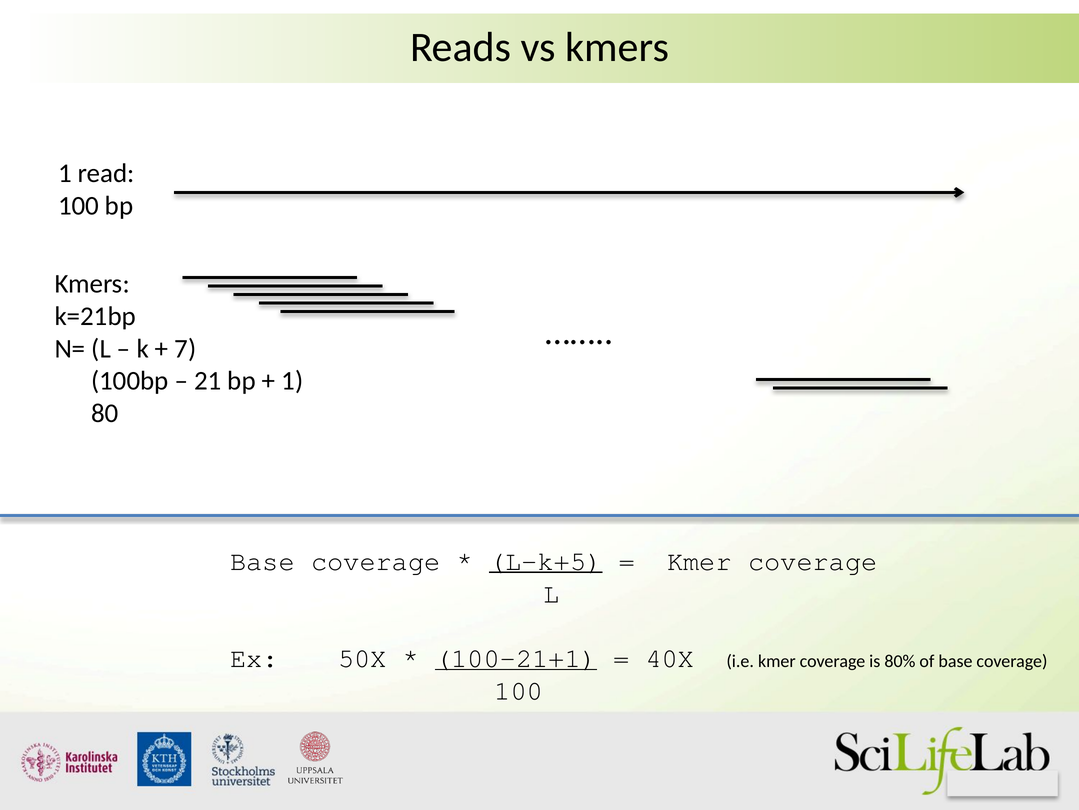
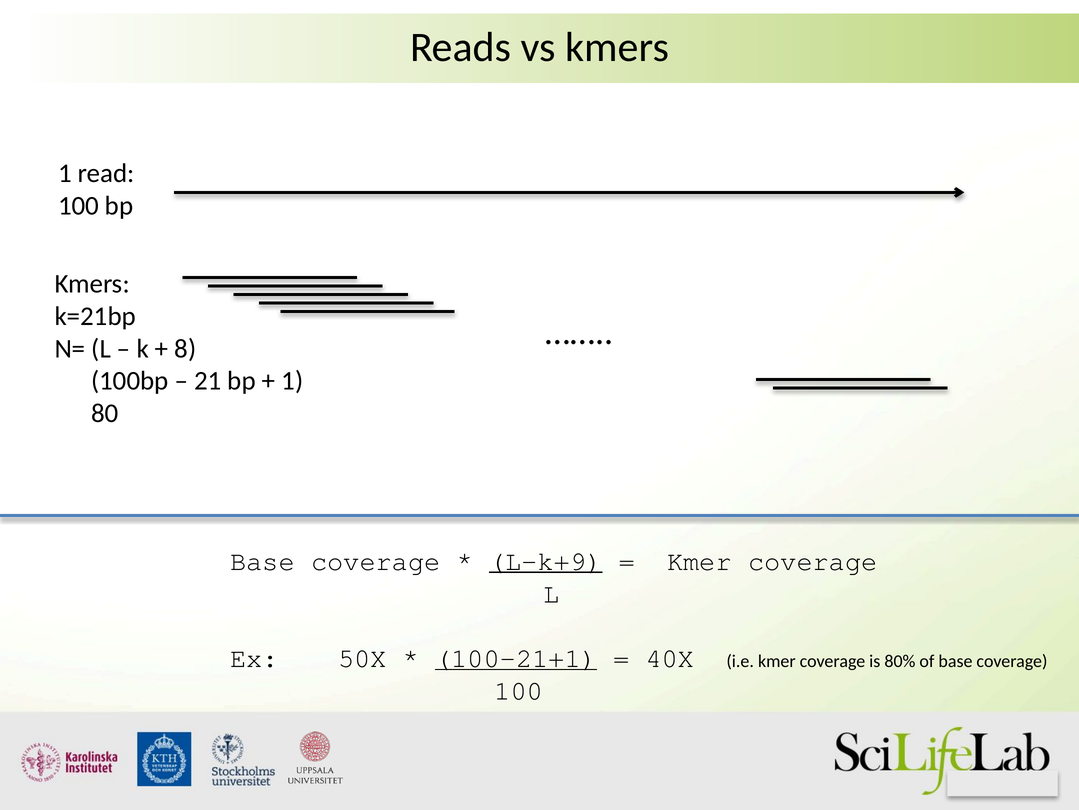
7: 7 -> 8 (185, 348)
L-k+5: L-k+5 -> L-k+9 (546, 561)
